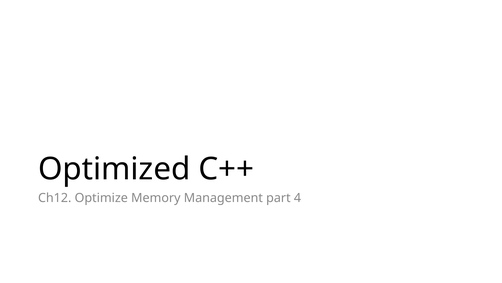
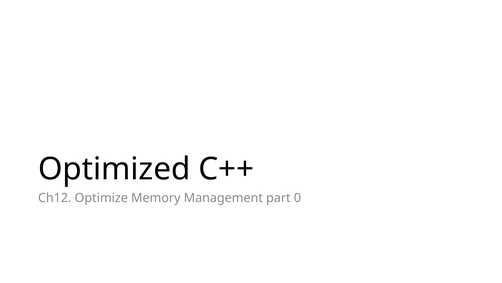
4: 4 -> 0 (297, 198)
